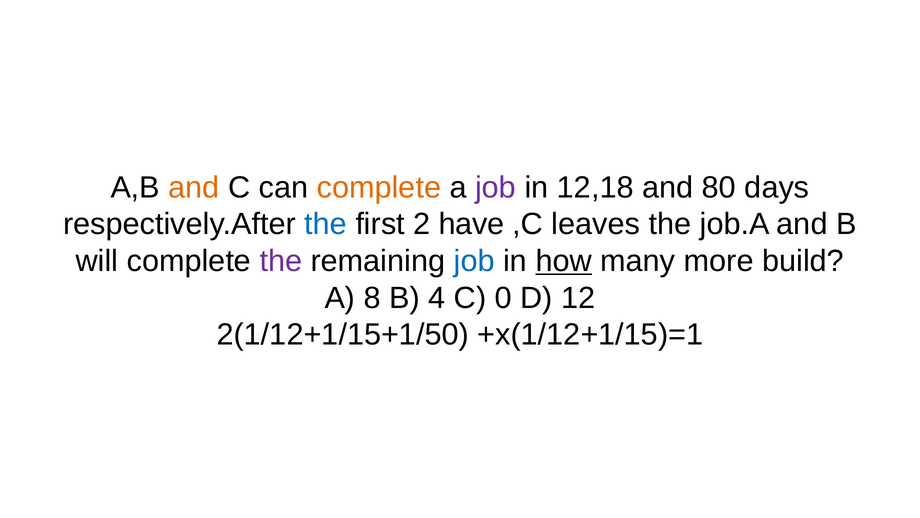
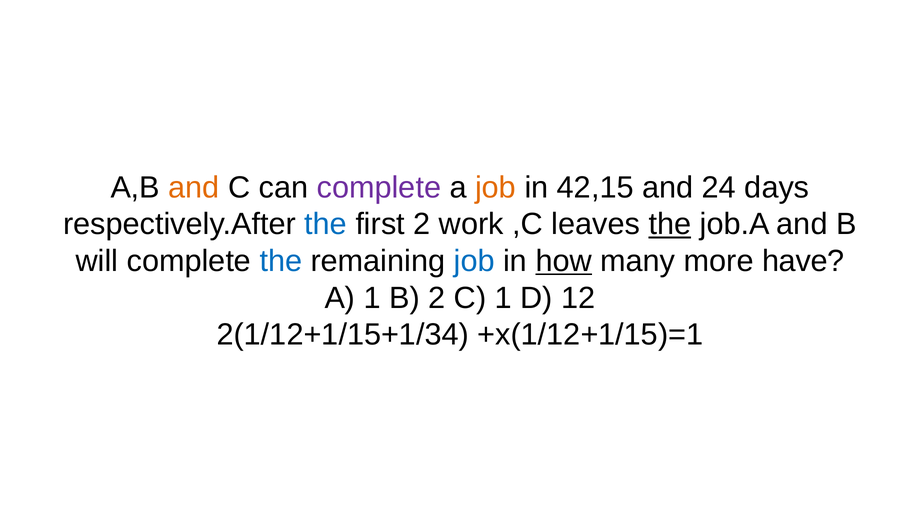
complete colour: orange -> purple (379, 187)
job colour: purple -> orange (496, 187)
12,18: 12,18 -> 42,15 (595, 187)
80: 80 -> 24 (719, 187)
have: have -> work (471, 224)
the underline: none -> present (670, 224)
the colour: purple -> blue (281, 261)
build: build -> have (803, 261)
A 8: 8 -> 1 (372, 298)
B 4: 4 -> 2 (437, 298)
C 0: 0 -> 1 (503, 298)
2(1/12+1/15+1/50: 2(1/12+1/15+1/50 -> 2(1/12+1/15+1/34 (343, 334)
